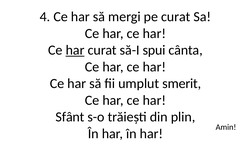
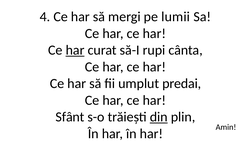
pe curat: curat -> lumii (176, 17)
spui: spui -> rupi (154, 50)
smerit: smerit -> predai (182, 84)
din underline: none -> present (159, 117)
